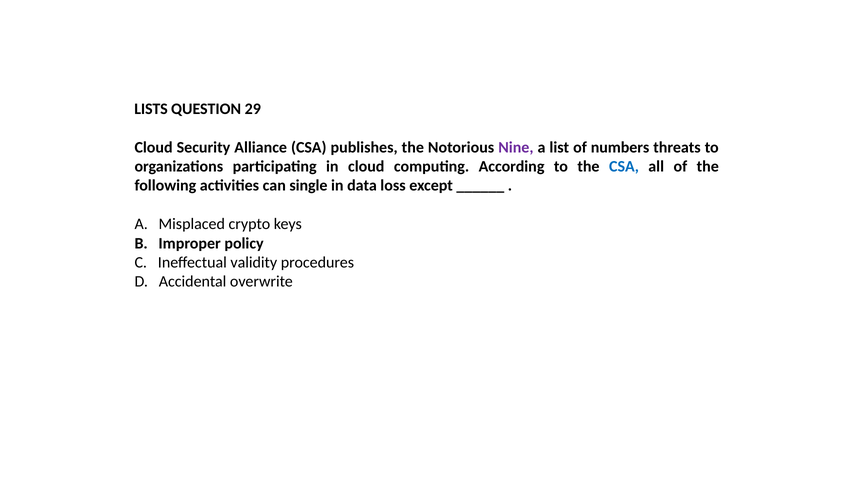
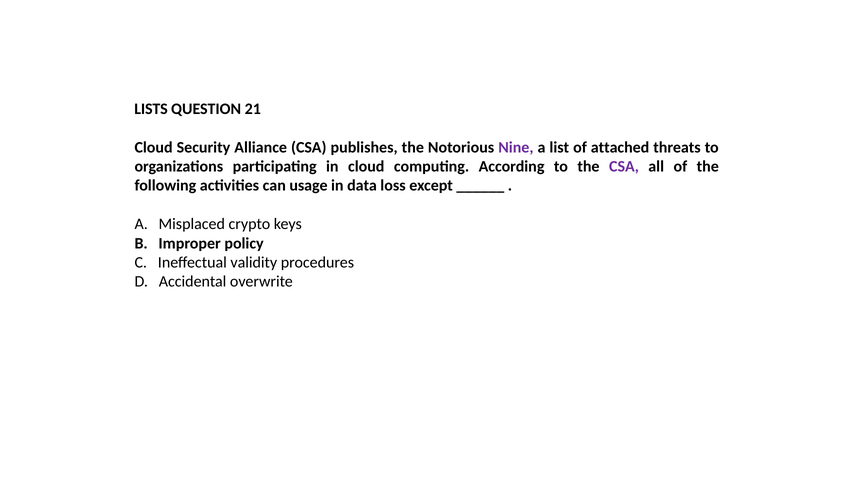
29: 29 -> 21 (253, 109)
numbers: numbers -> attached (620, 147)
CSA colour: blue -> purple (624, 167)
single: single -> usage (308, 186)
